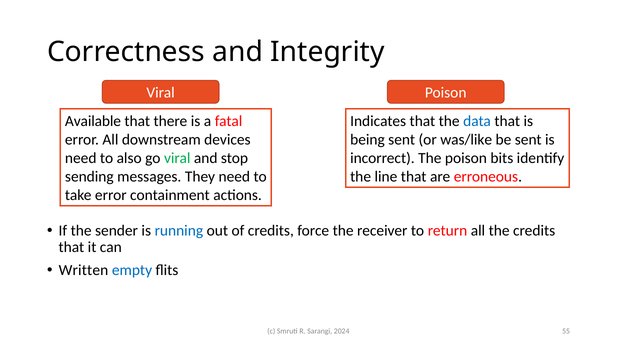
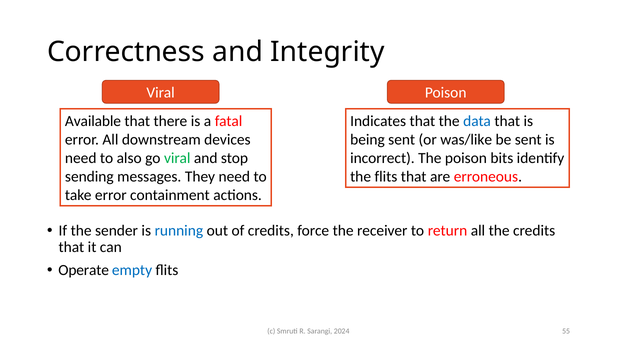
the line: line -> flits (386, 177)
Written: Written -> Operate (84, 270)
